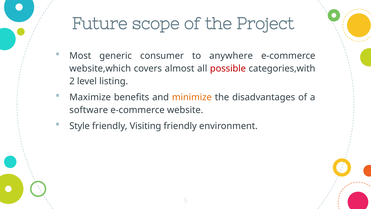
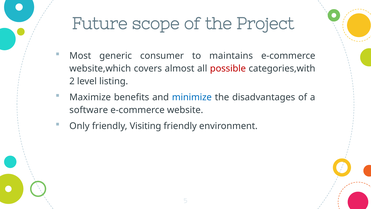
anywhere: anywhere -> maintains (231, 56)
minimize colour: orange -> blue (192, 97)
Style: Style -> Only (79, 126)
